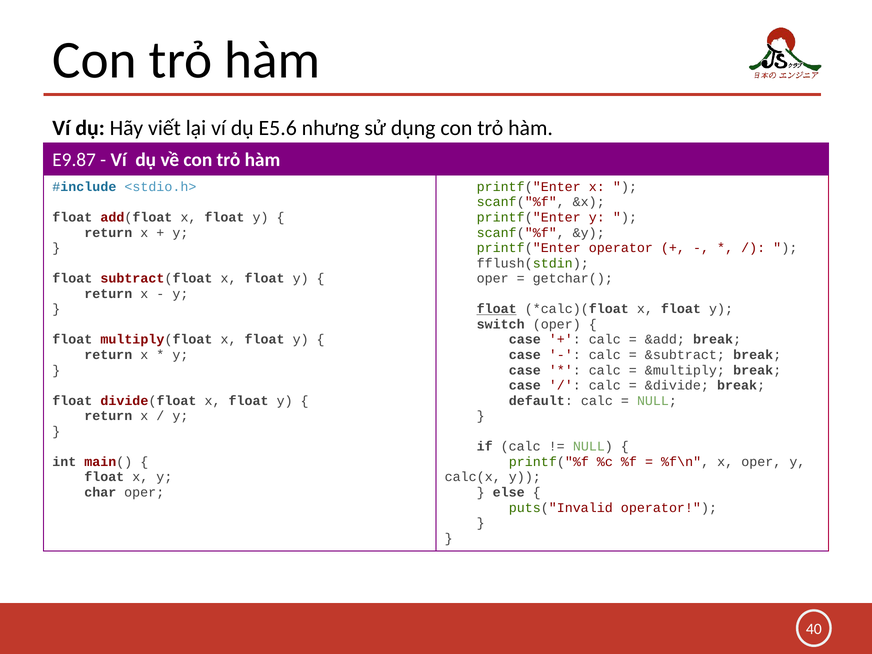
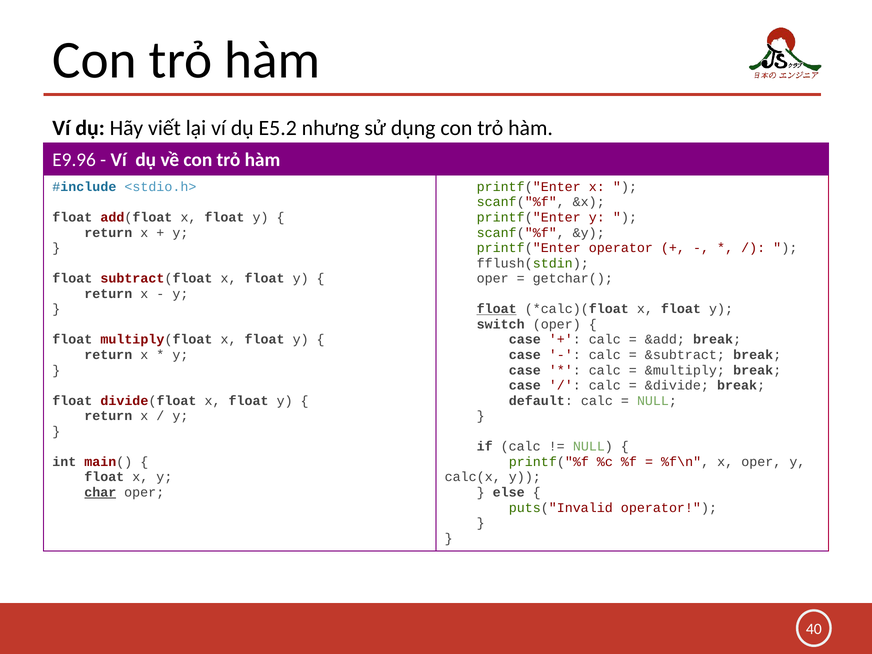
E5.6: E5.6 -> E5.2 (278, 128)
E9.87: E9.87 -> E9.96 (74, 160)
char underline: none -> present (100, 492)
